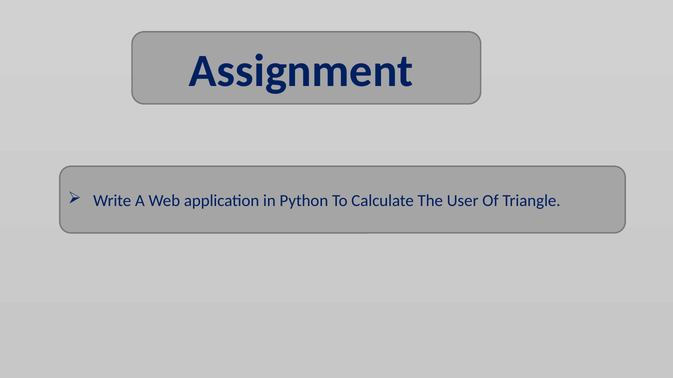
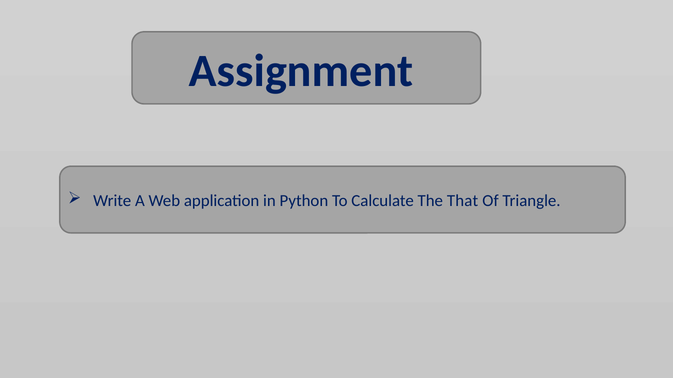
User: User -> That (463, 201)
